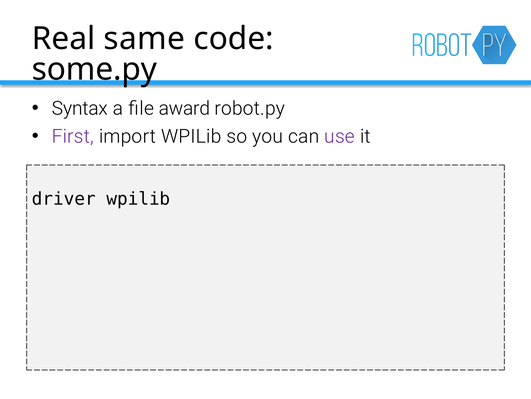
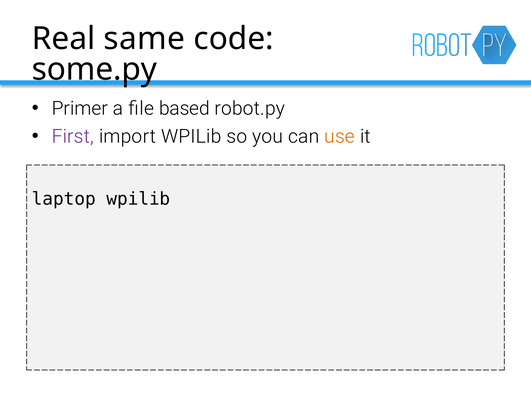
Syntax: Syntax -> Primer (80, 108)
award: award -> based (184, 108)
use colour: purple -> orange (340, 136)
driver: driver -> laptop (64, 199)
